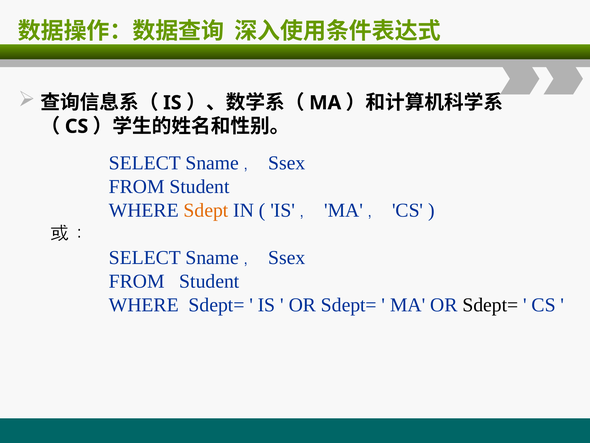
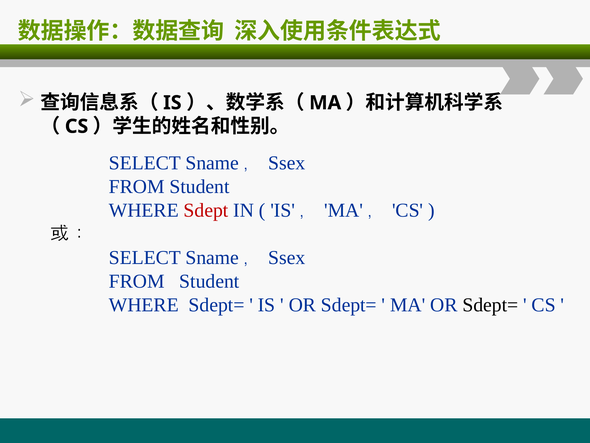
Sdept colour: orange -> red (206, 210)
